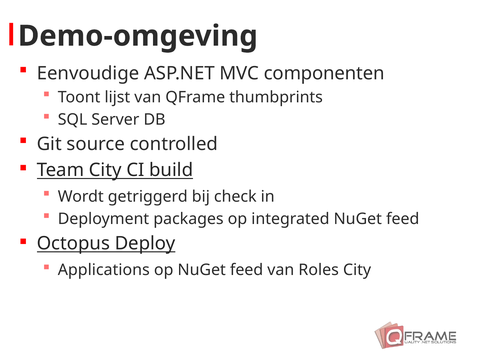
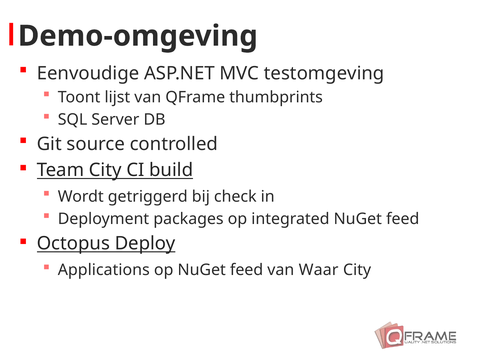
componenten: componenten -> testomgeving (324, 74)
Roles: Roles -> Waar (319, 270)
